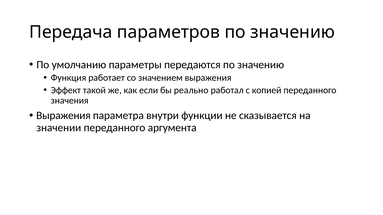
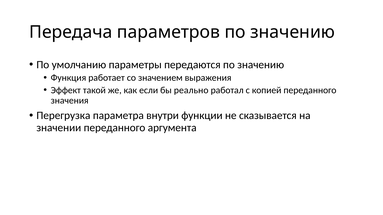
Выражения: Выражения -> Перегрузка (63, 116)
